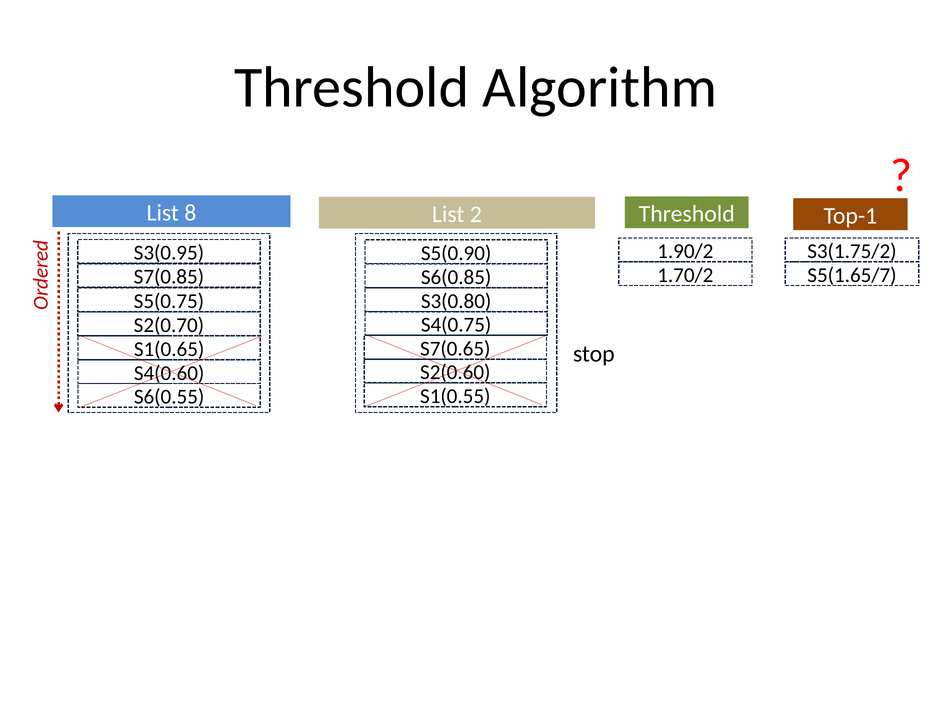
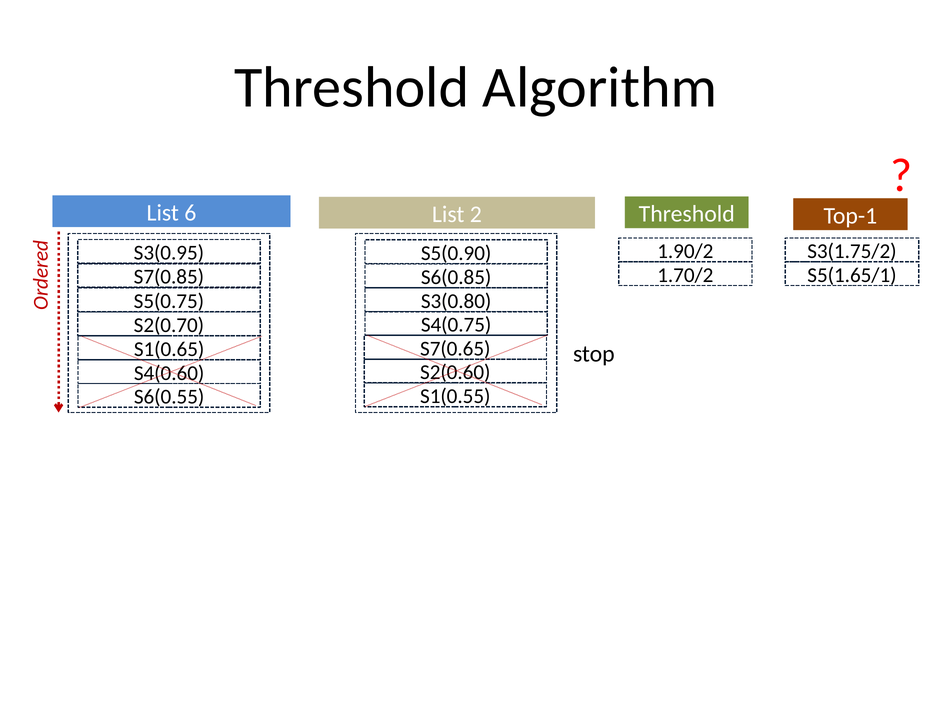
8: 8 -> 6 (190, 213)
S5(1.65/7: S5(1.65/7 -> S5(1.65/1 (852, 275)
